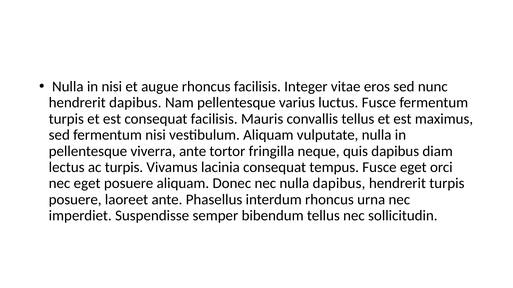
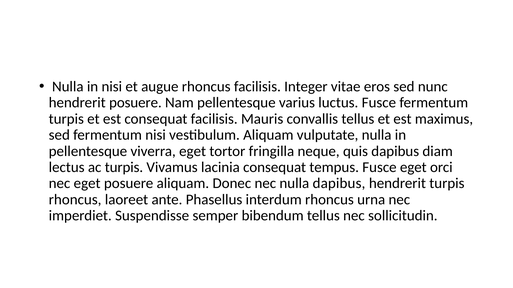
hendrerit dapibus: dapibus -> posuere (135, 103)
viverra ante: ante -> eget (193, 151)
posuere: posuere -> rhoncus (75, 200)
